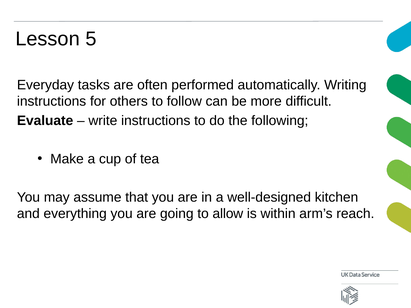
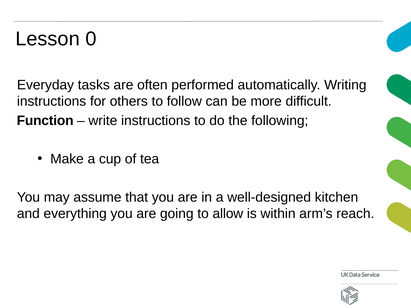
5: 5 -> 0 (91, 39)
Evaluate: Evaluate -> Function (45, 121)
